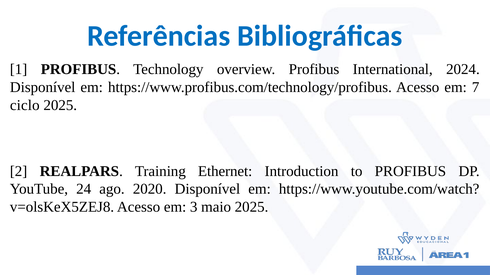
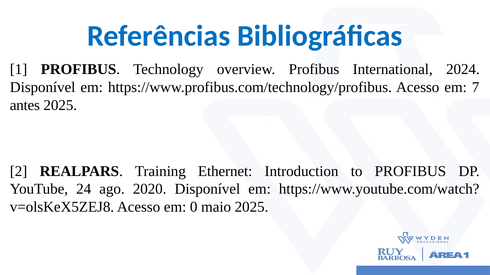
ciclo: ciclo -> antes (25, 105)
3: 3 -> 0 (194, 207)
